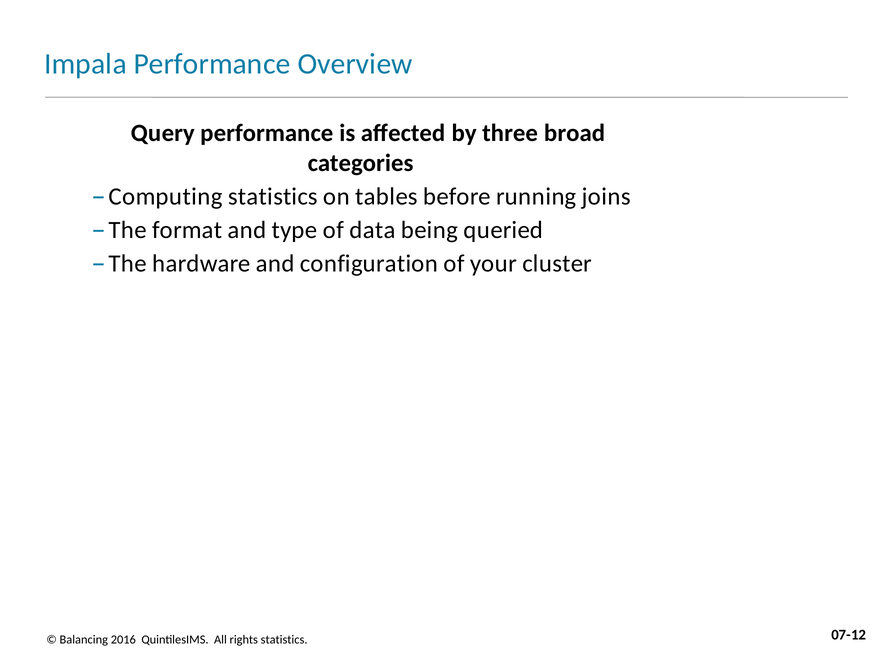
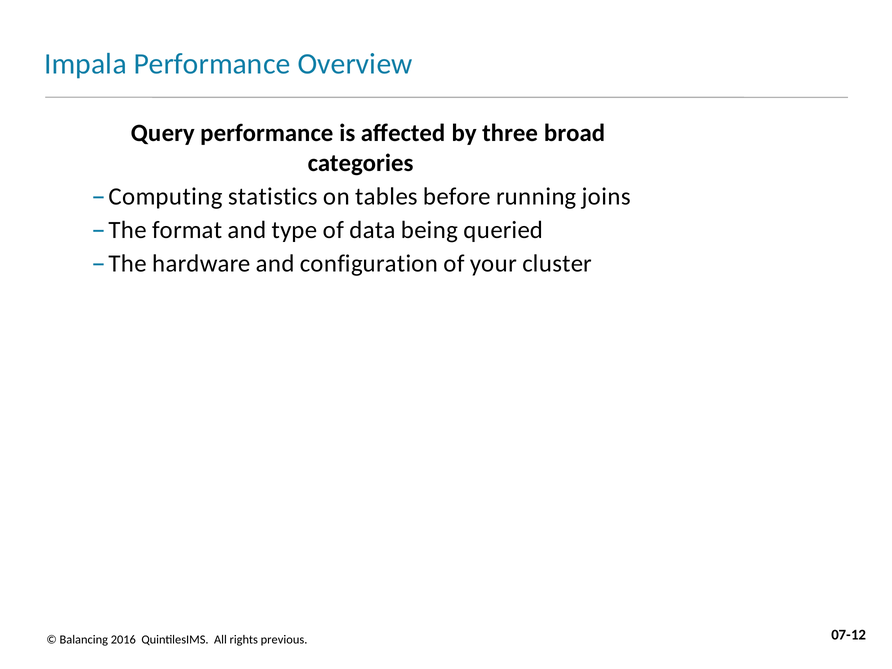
rights statistics: statistics -> previous (284, 640)
